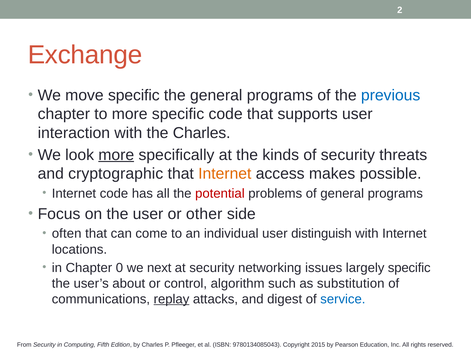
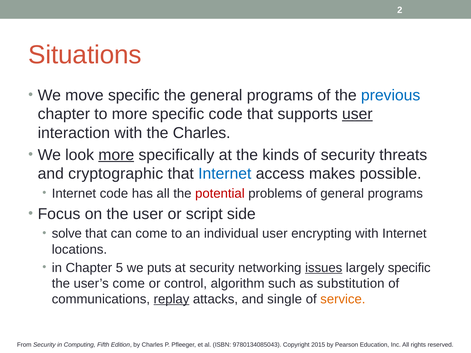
Exchange: Exchange -> Situations (85, 55)
user underline: none -> present (357, 114)
Internet colour: orange -> blue (225, 174)
other: other -> script (204, 214)
often: often -> solve (67, 234)
distinguish: distinguish -> encrypting (321, 234)
0: 0 -> 5 (119, 268)
next: next -> puts (159, 268)
issues underline: none -> present (324, 268)
user’s about: about -> come (129, 284)
digest: digest -> single (285, 299)
service colour: blue -> orange (343, 299)
